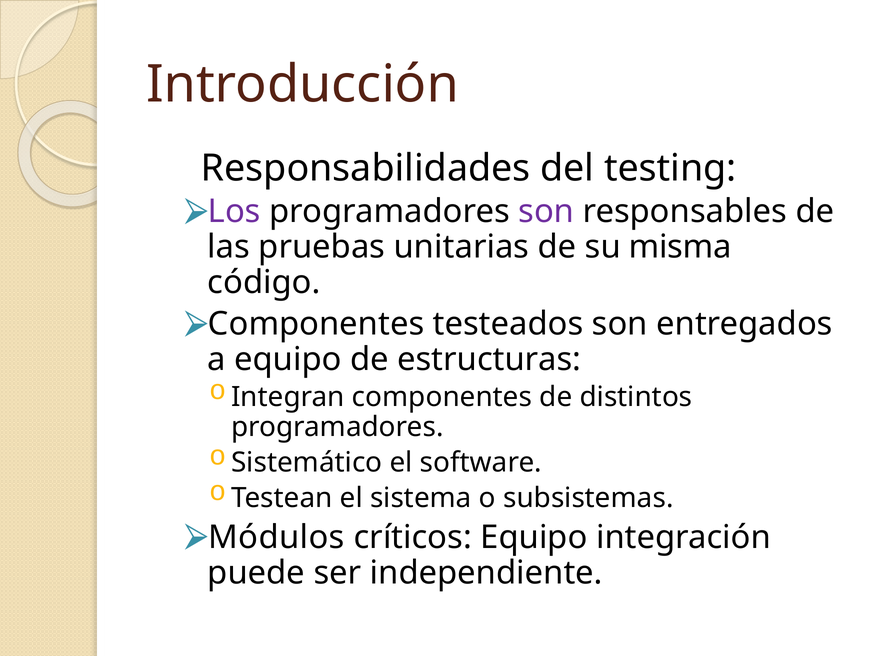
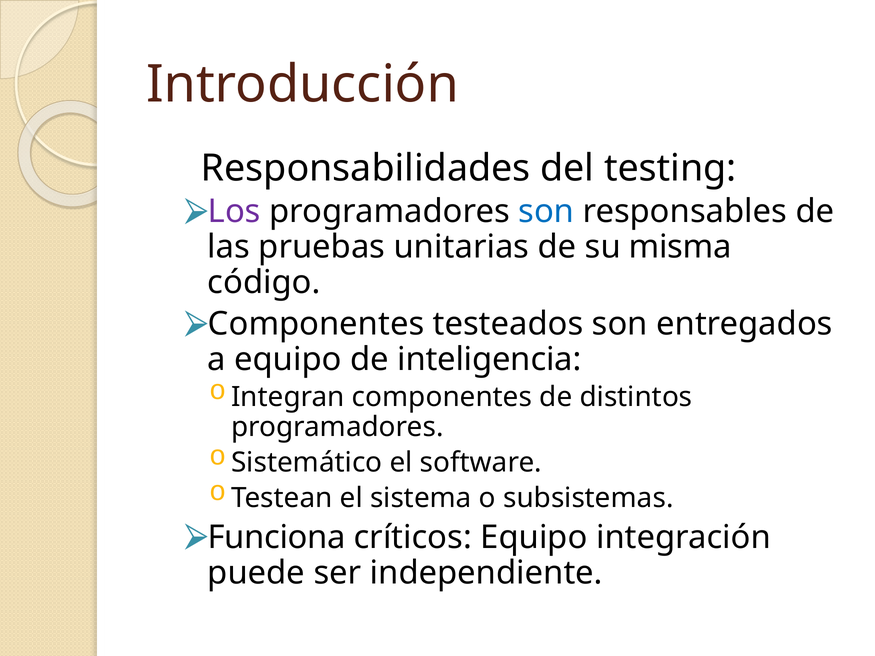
son colour: purple -> blue (546, 212)
estructuras: estructuras -> inteligencia (489, 360)
Módulos: Módulos -> Funciona (277, 537)
